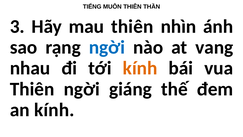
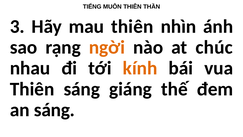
ngời colour: blue -> orange (107, 47)
vang: vang -> chúc (214, 47)
Thiên ngời: ngời -> sáng (82, 89)
an kính: kính -> sáng (54, 110)
